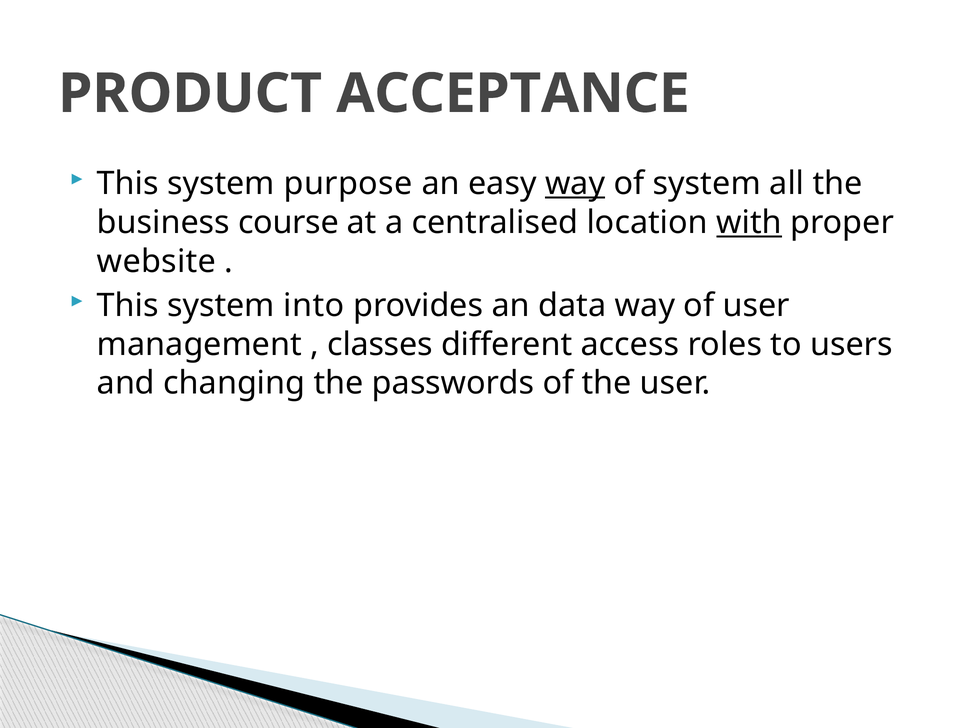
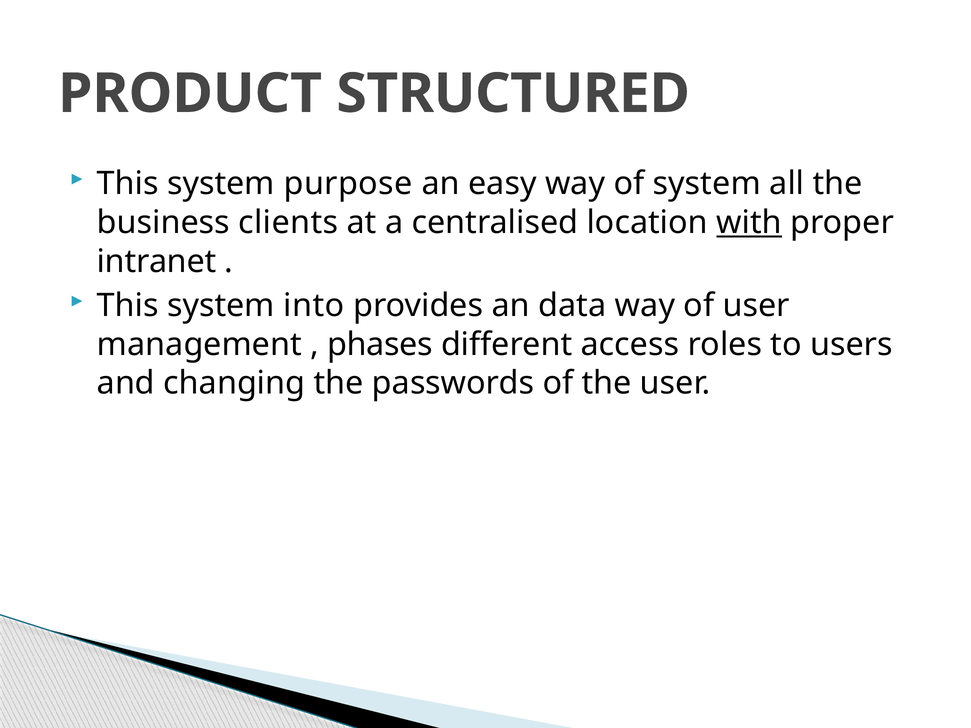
ACCEPTANCE: ACCEPTANCE -> STRUCTURED (513, 94)
way underline: present -> none (575, 184)
course: course -> clients (288, 223)
website: website -> intranet (157, 261)
classes: classes -> phases (380, 345)
